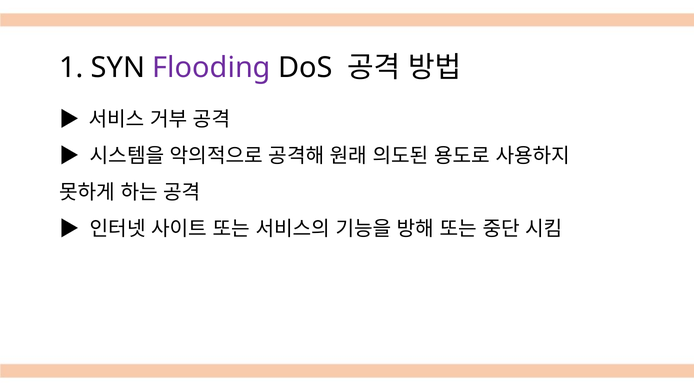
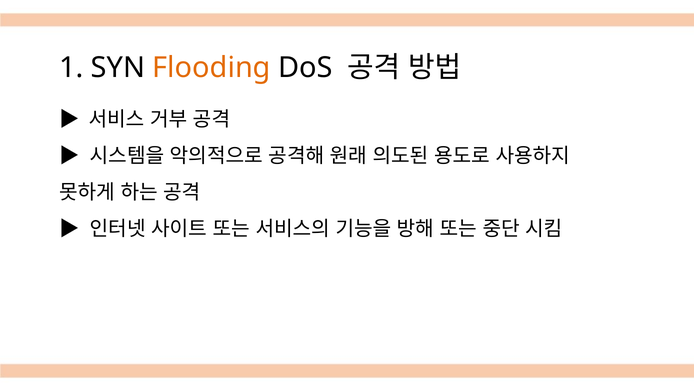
Flooding colour: purple -> orange (212, 68)
